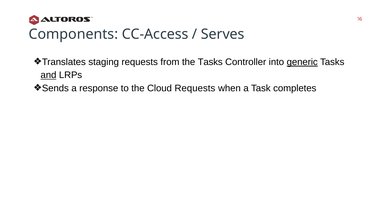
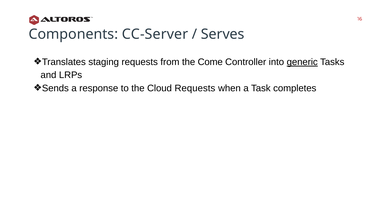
CC-Access: CC-Access -> CC-Server (155, 34)
the Tasks: Tasks -> Come (210, 62)
and underline: present -> none (48, 75)
